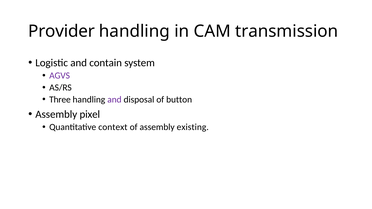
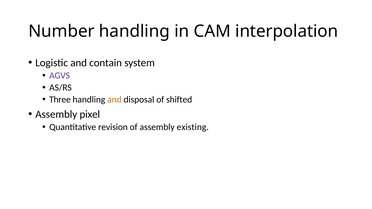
Provider: Provider -> Number (61, 31)
transmission: transmission -> interpolation (287, 31)
and colour: purple -> orange (114, 100)
button: button -> shifted (179, 100)
context: context -> revision (113, 127)
